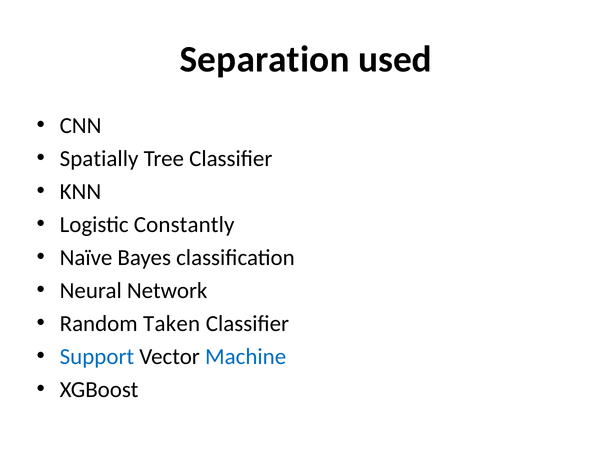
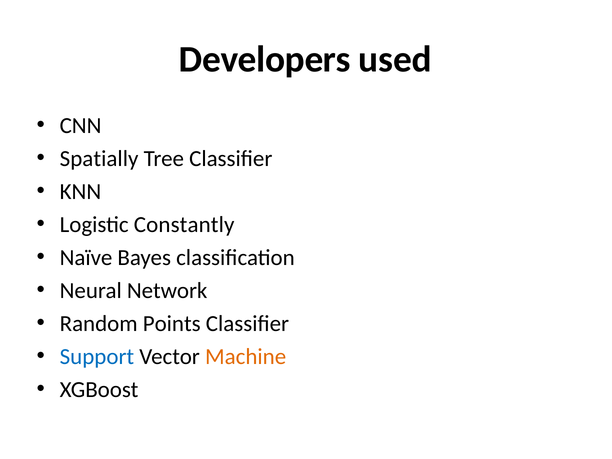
Separation: Separation -> Developers (265, 59)
Taken: Taken -> Points (172, 324)
Machine colour: blue -> orange (246, 357)
